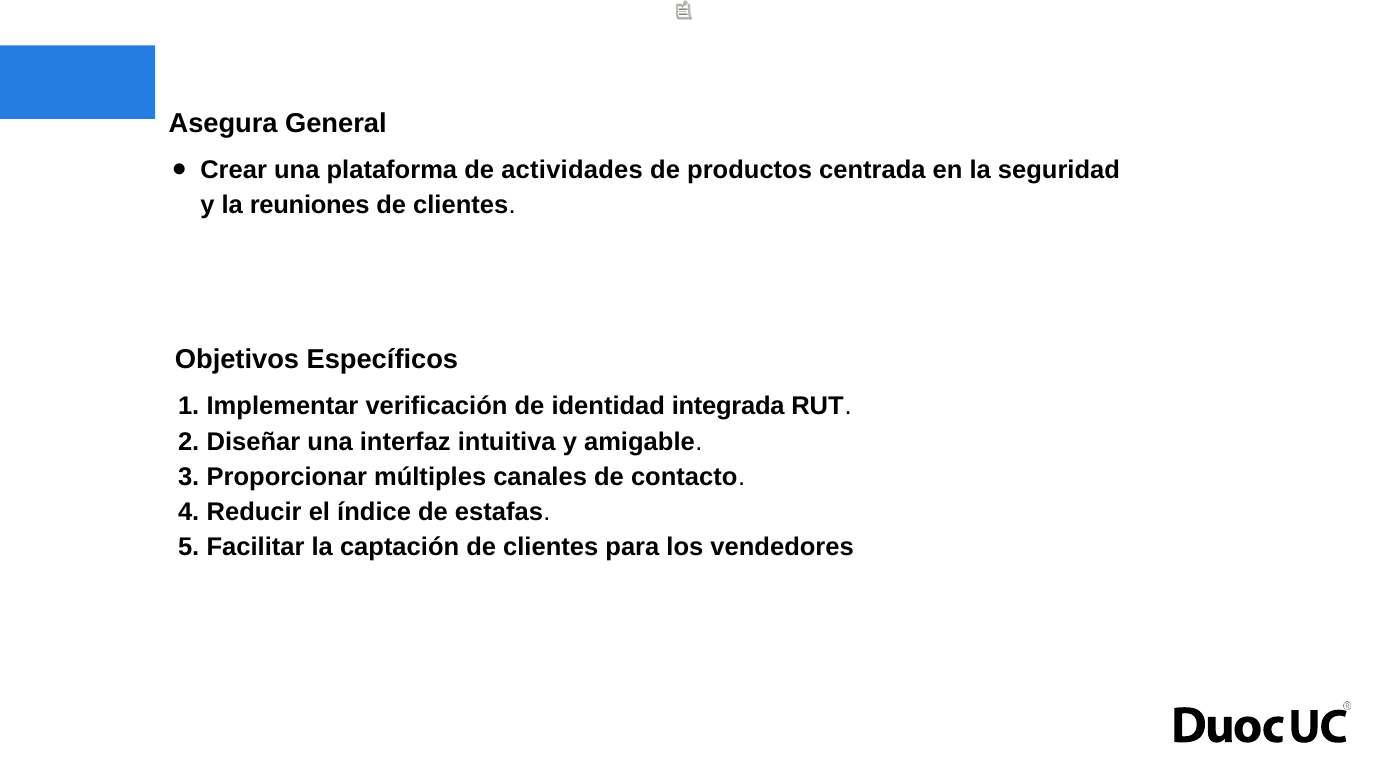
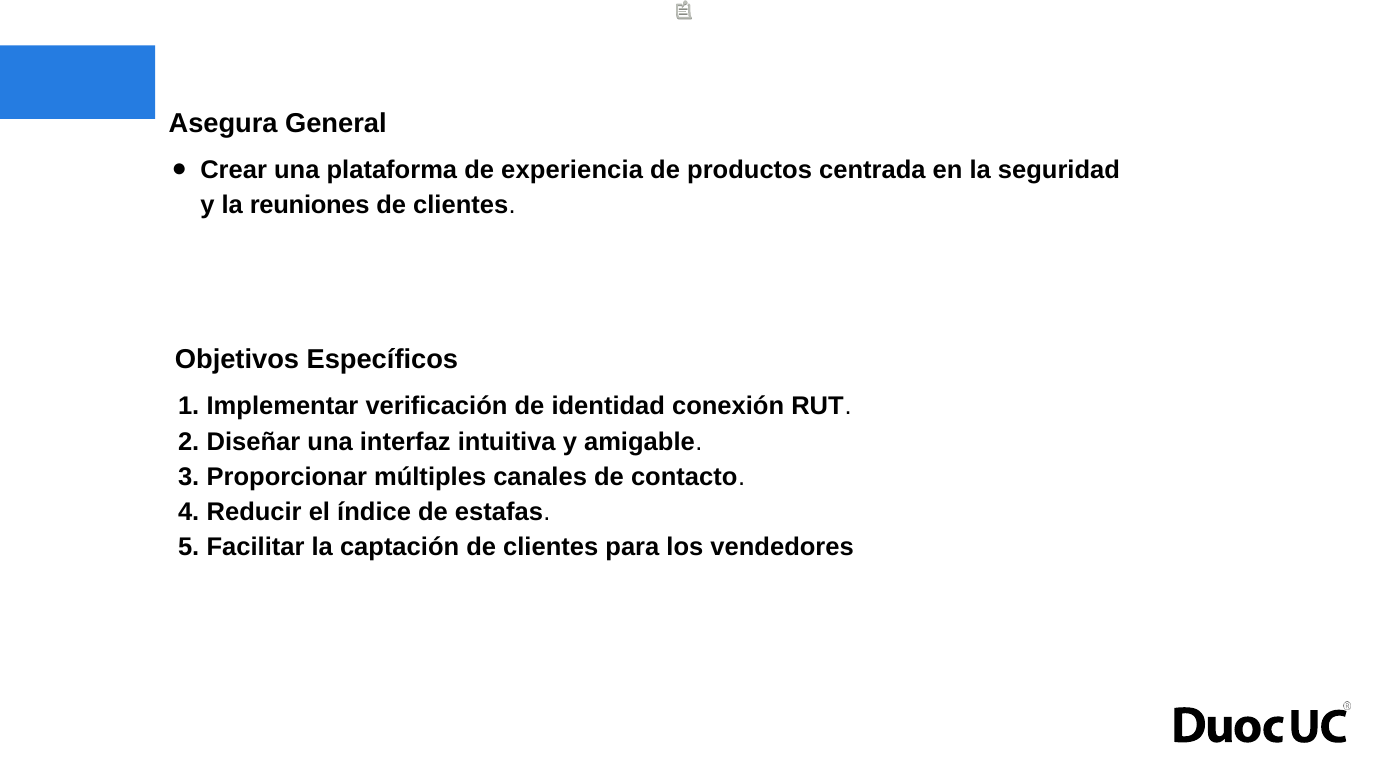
actividades: actividades -> experiencia (572, 170)
integrada: integrada -> conexión (728, 407)
